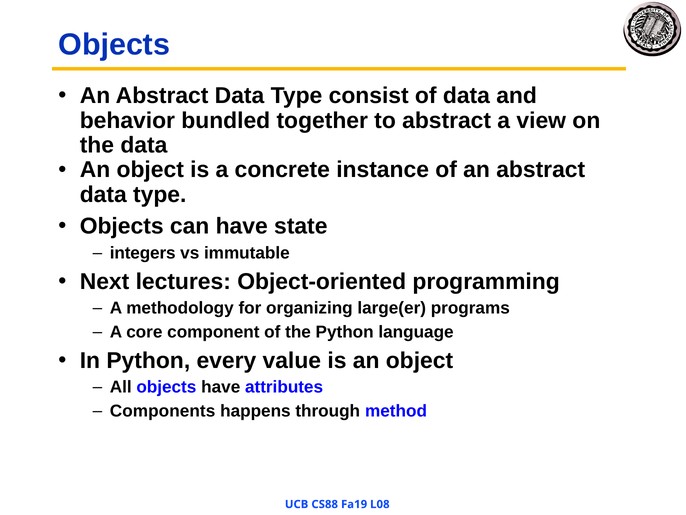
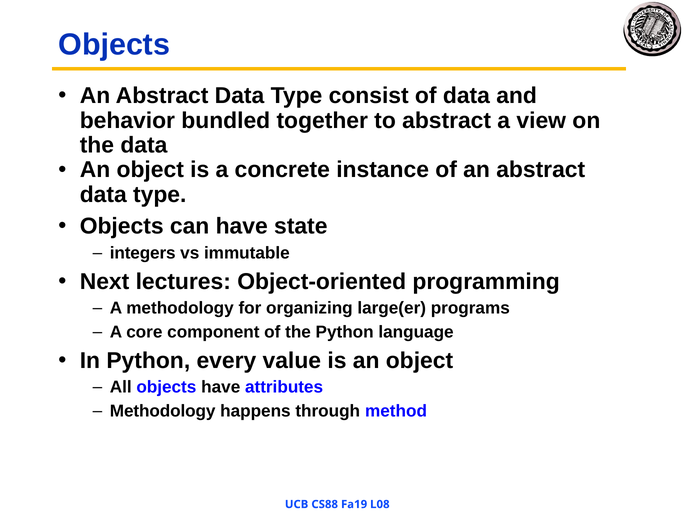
Components: Components -> Methodology (163, 411)
